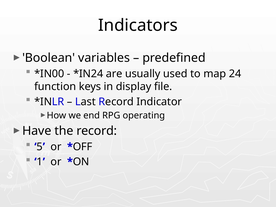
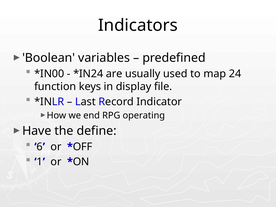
the record: record -> define (97, 131)
5: 5 -> 6 (40, 147)
